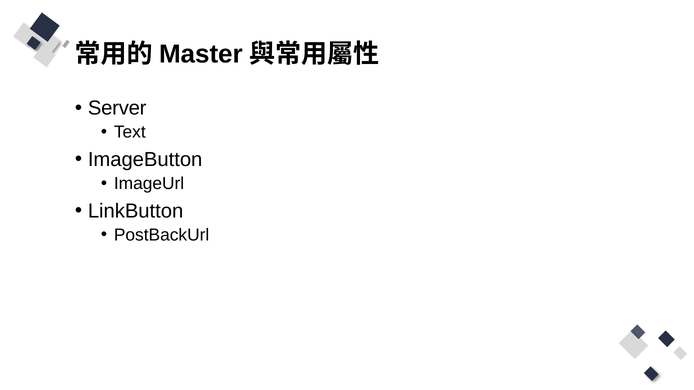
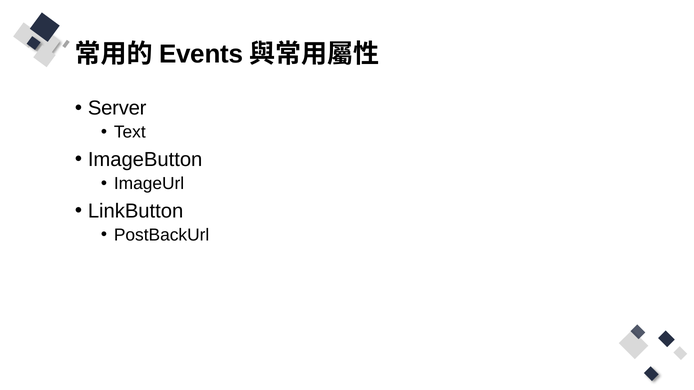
Master: Master -> Events (201, 54)
